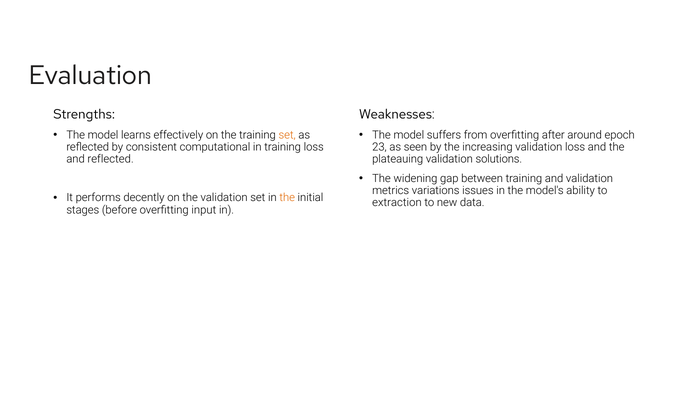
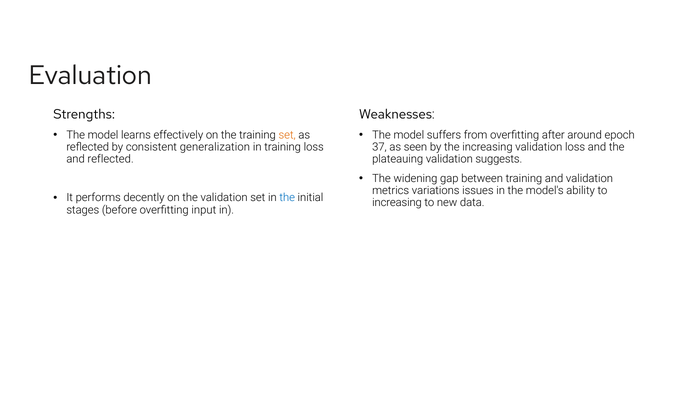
computational: computational -> generalization (215, 147)
23: 23 -> 37 (379, 147)
solutions: solutions -> suggests (499, 159)
the colour: orange -> blue (287, 198)
extraction: extraction -> increasing (397, 203)
